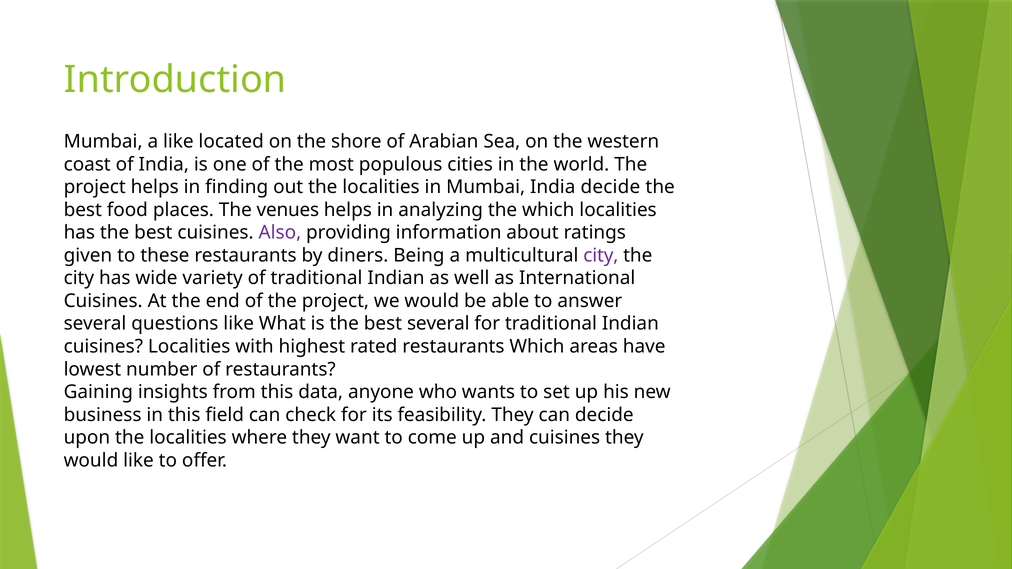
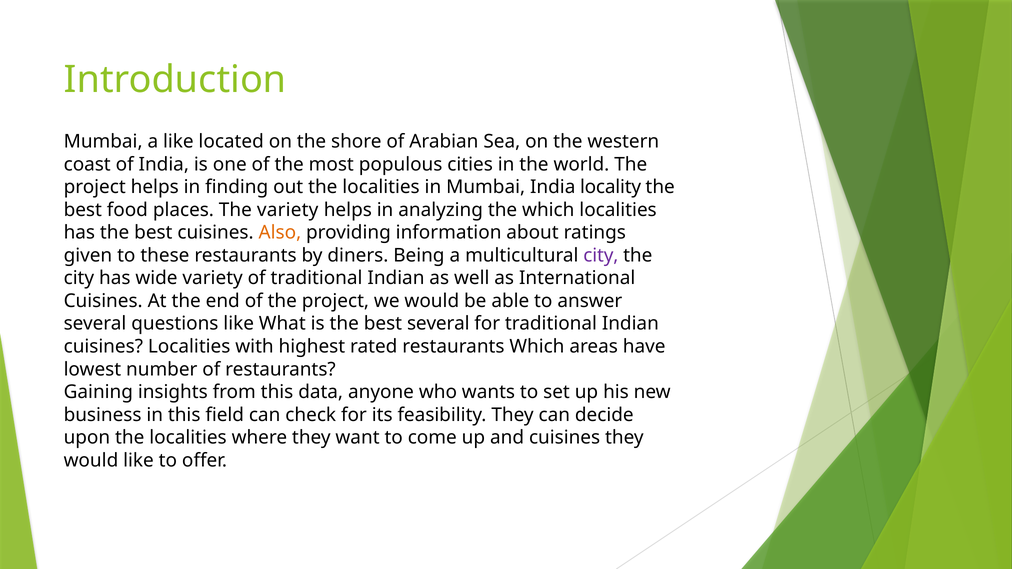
India decide: decide -> locality (611, 187)
The venues: venues -> variety (288, 210)
Also colour: purple -> orange (280, 233)
